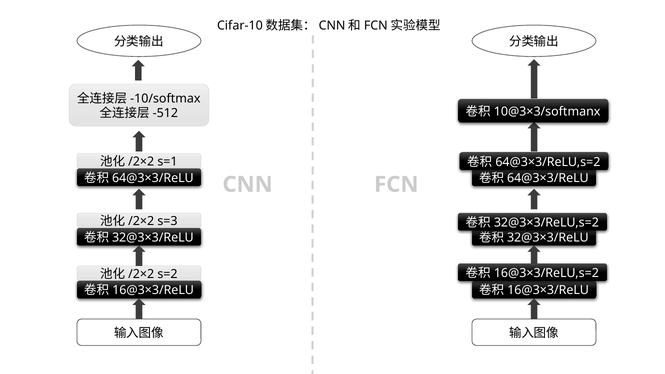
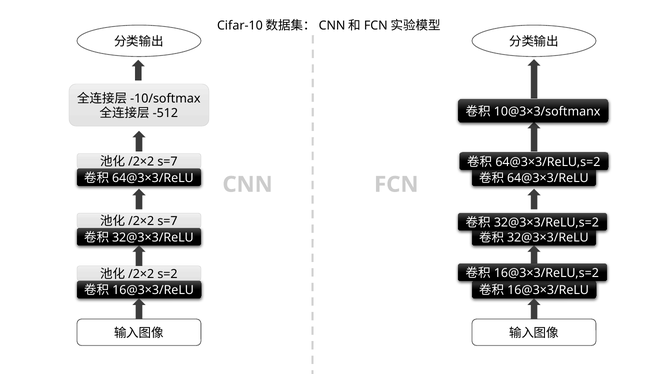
s=1: s=1 -> s=7 (167, 162)
s=3: s=3 -> s=7 (167, 221)
